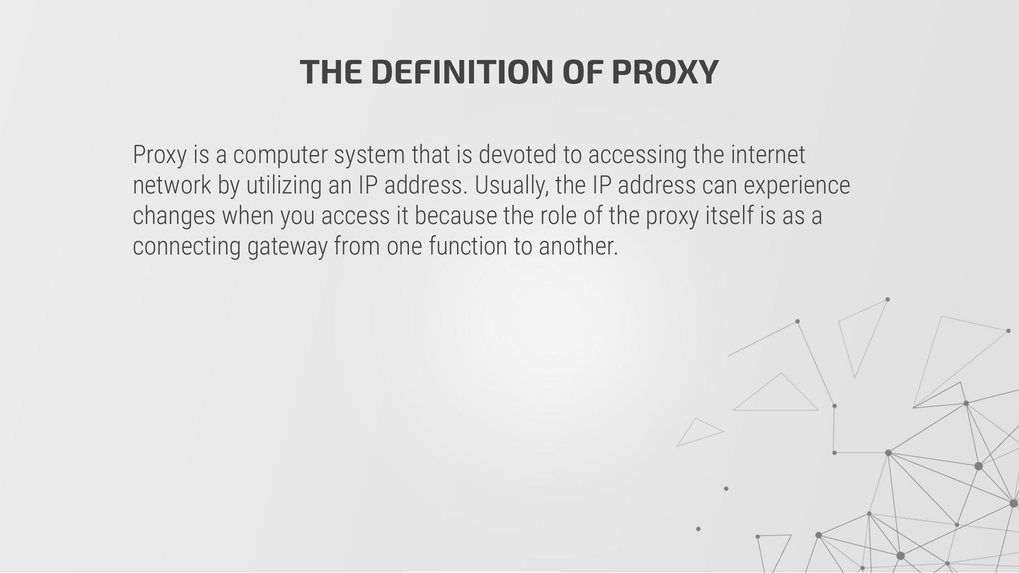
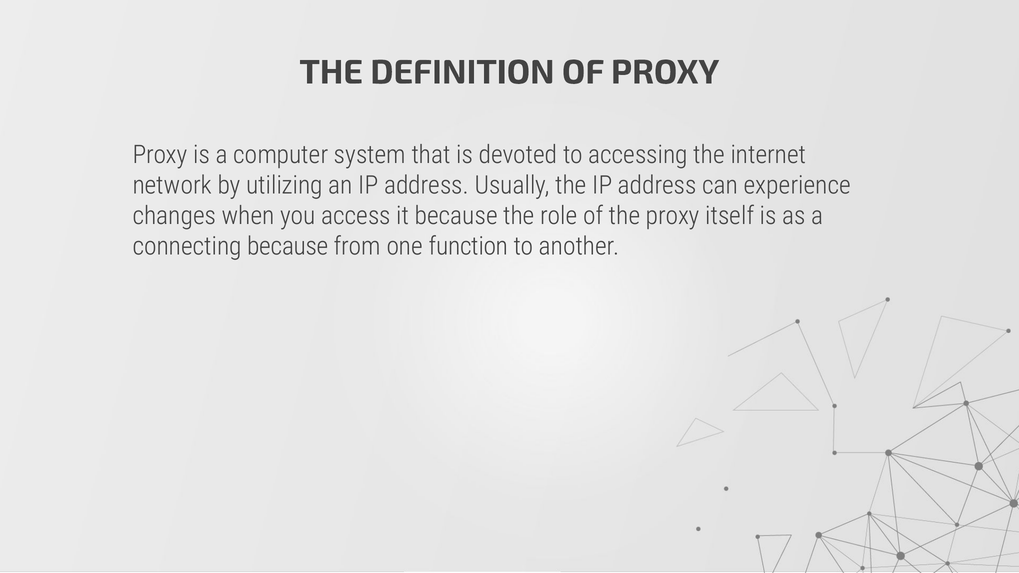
connecting gateway: gateway -> because (288, 246)
